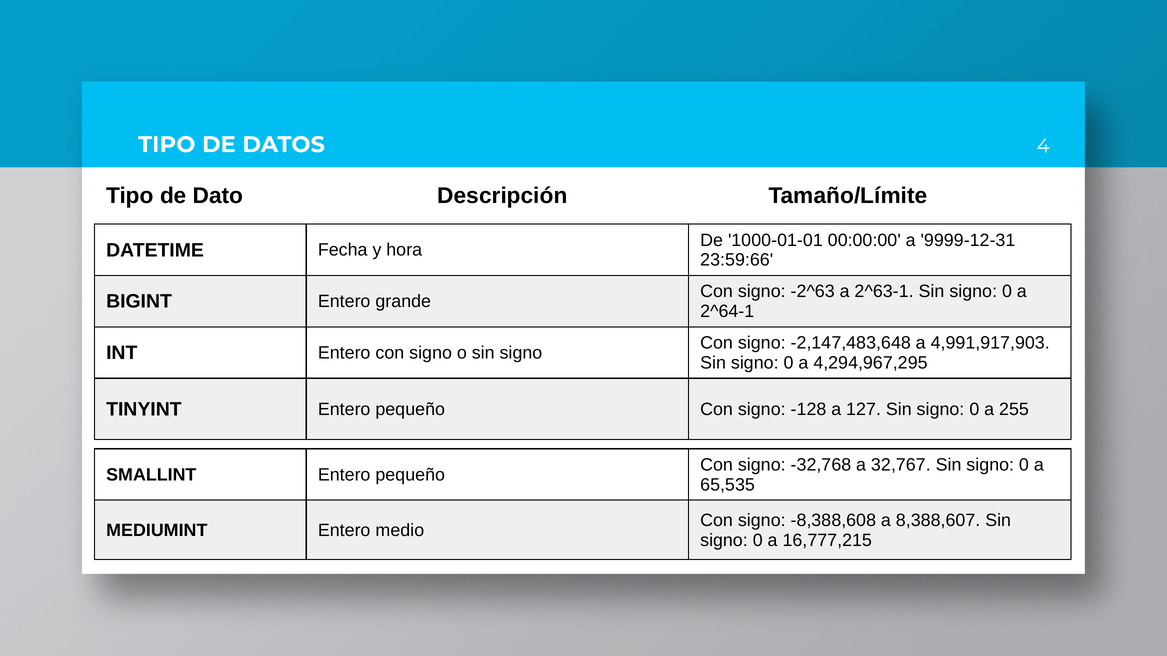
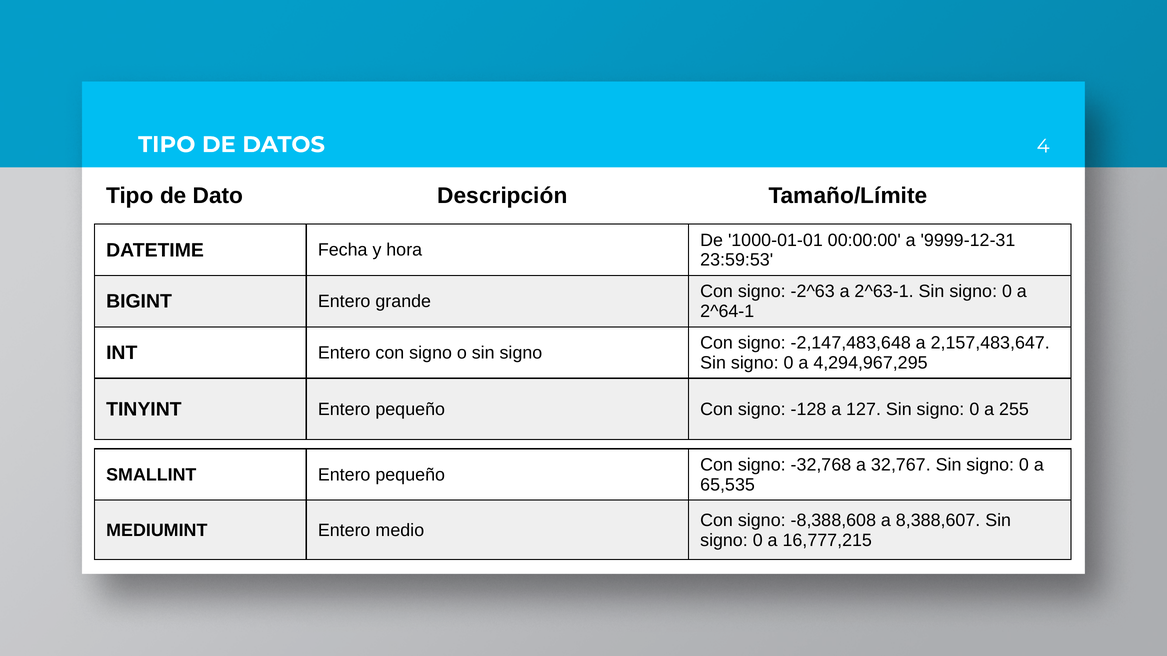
23:59:66: 23:59:66 -> 23:59:53 (737, 260)
4,991,917,903: 4,991,917,903 -> 2,157,483,647 (990, 343)
